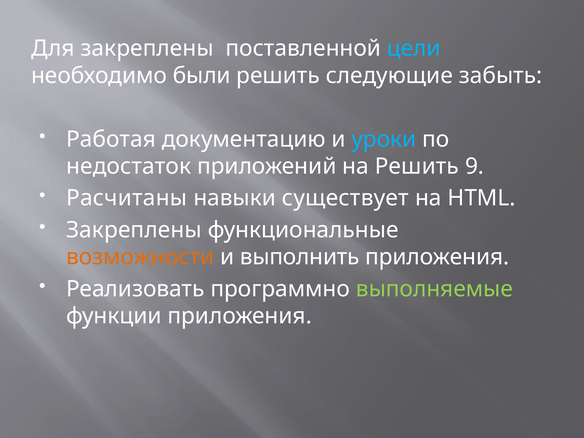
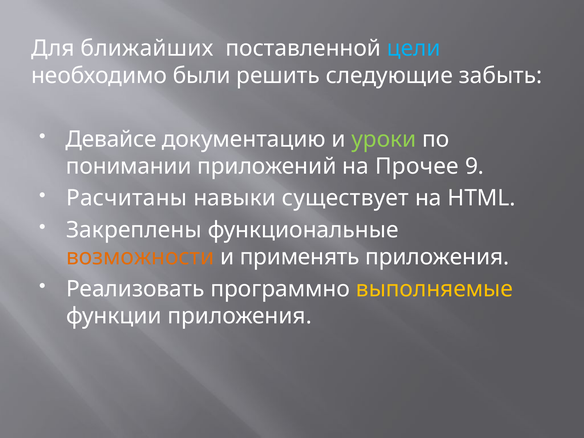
Для закреплены: закреплены -> ближайших (147, 48)
Работая: Работая -> Девайсе (111, 139)
уроки colour: light blue -> light green (384, 139)
недостаток: недостаток -> понимании (129, 166)
на Решить: Решить -> Прочее (417, 166)
выполнить: выполнить -> применять (300, 257)
выполняемые colour: light green -> yellow (434, 289)
